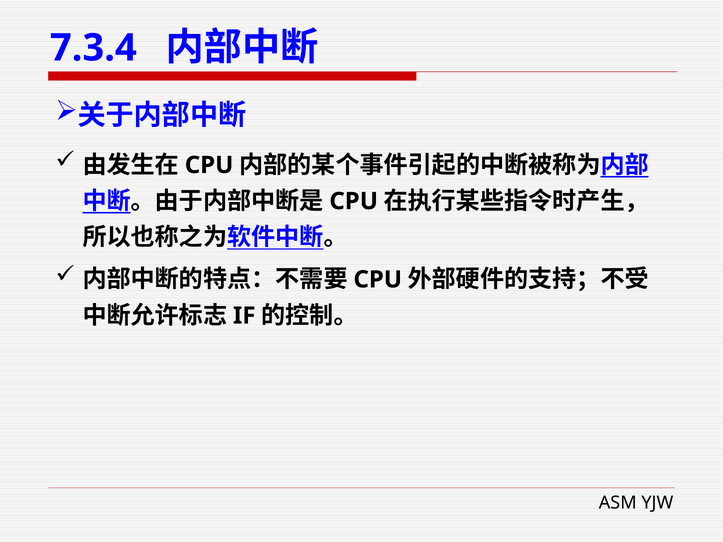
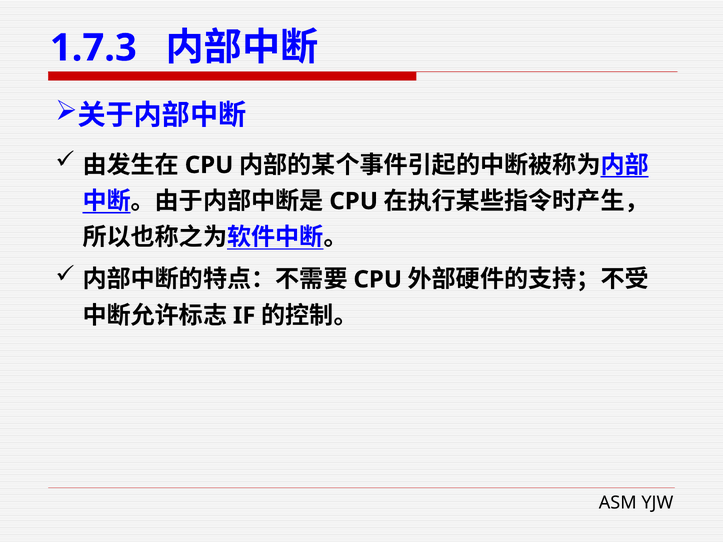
7.3.4: 7.3.4 -> 1.7.3 (93, 48)
